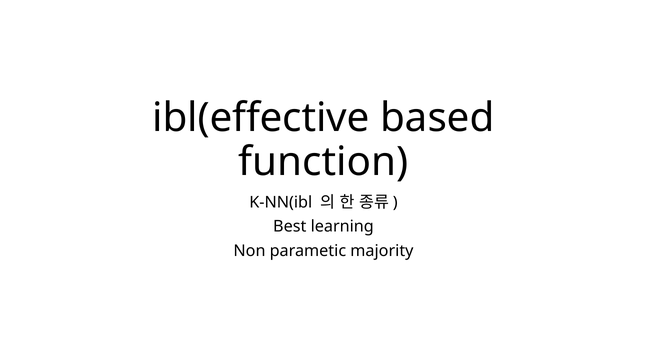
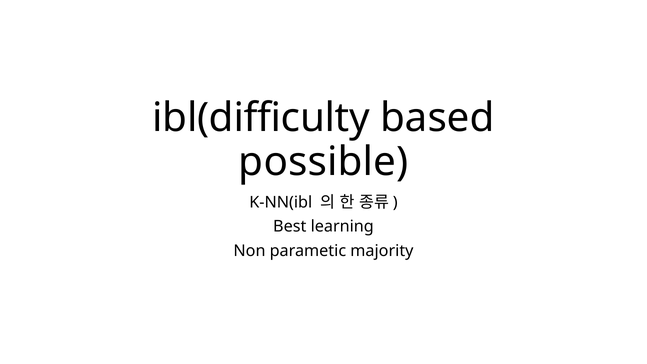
ibl(effective: ibl(effective -> ibl(difficulty (261, 118)
function: function -> possible (323, 162)
